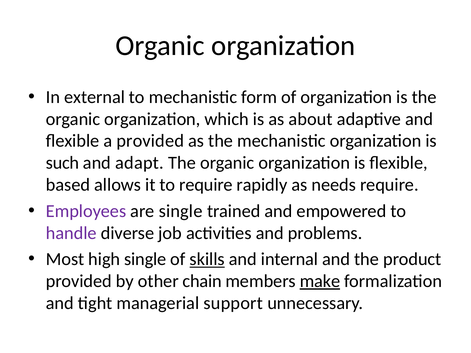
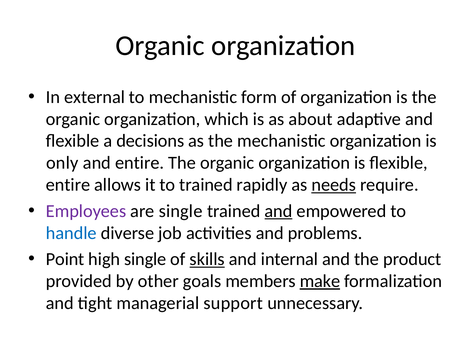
a provided: provided -> decisions (150, 141)
such: such -> only (62, 163)
and adapt: adapt -> entire (140, 163)
based: based -> entire (68, 185)
to require: require -> trained (206, 185)
needs underline: none -> present (334, 185)
and underline: none -> present (279, 211)
handle colour: purple -> blue (71, 233)
Most: Most -> Point (65, 259)
chain: chain -> goals (202, 281)
